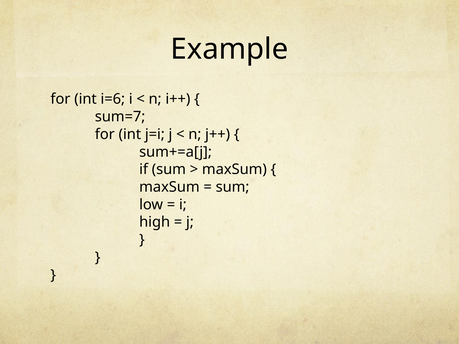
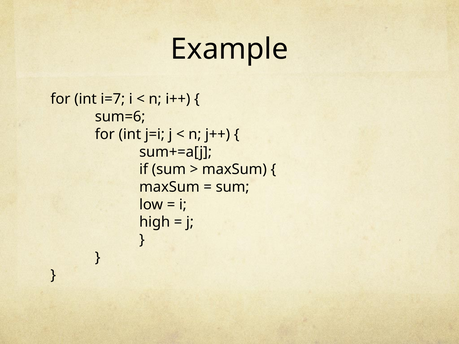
i=6: i=6 -> i=7 (113, 99)
sum=7: sum=7 -> sum=6 (120, 117)
